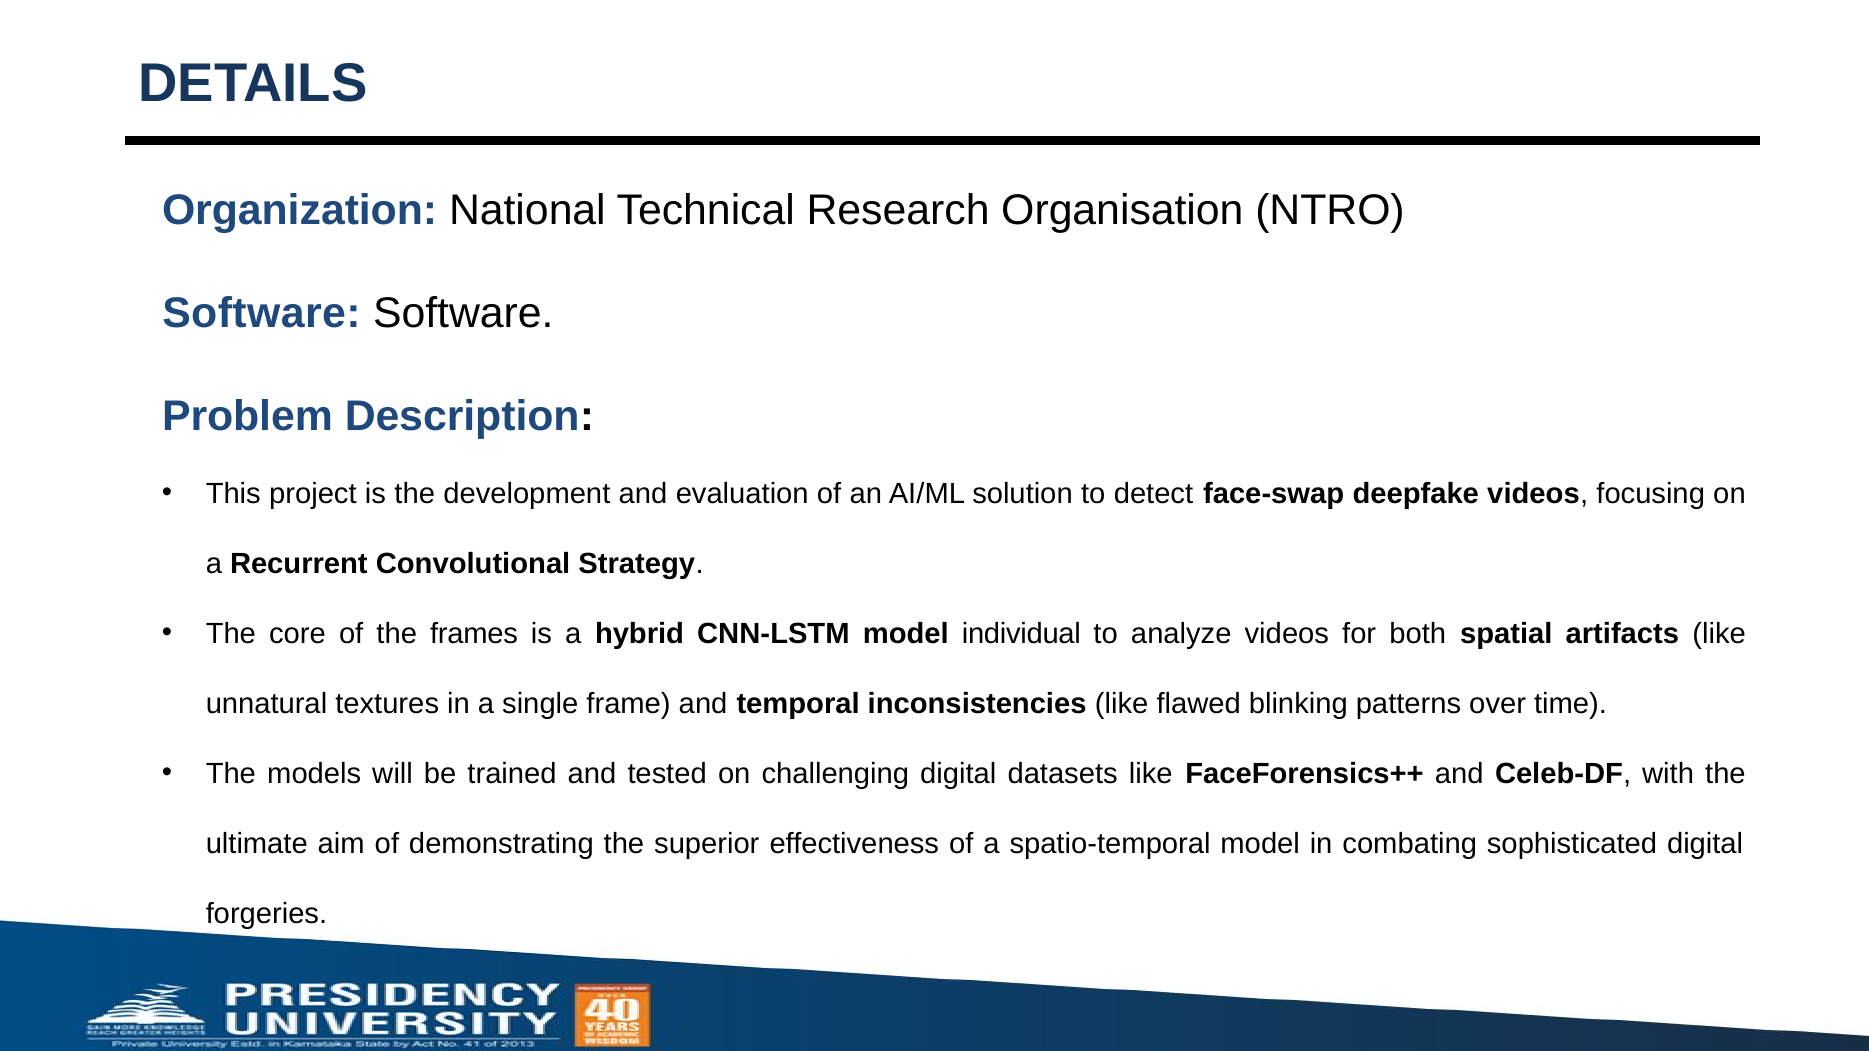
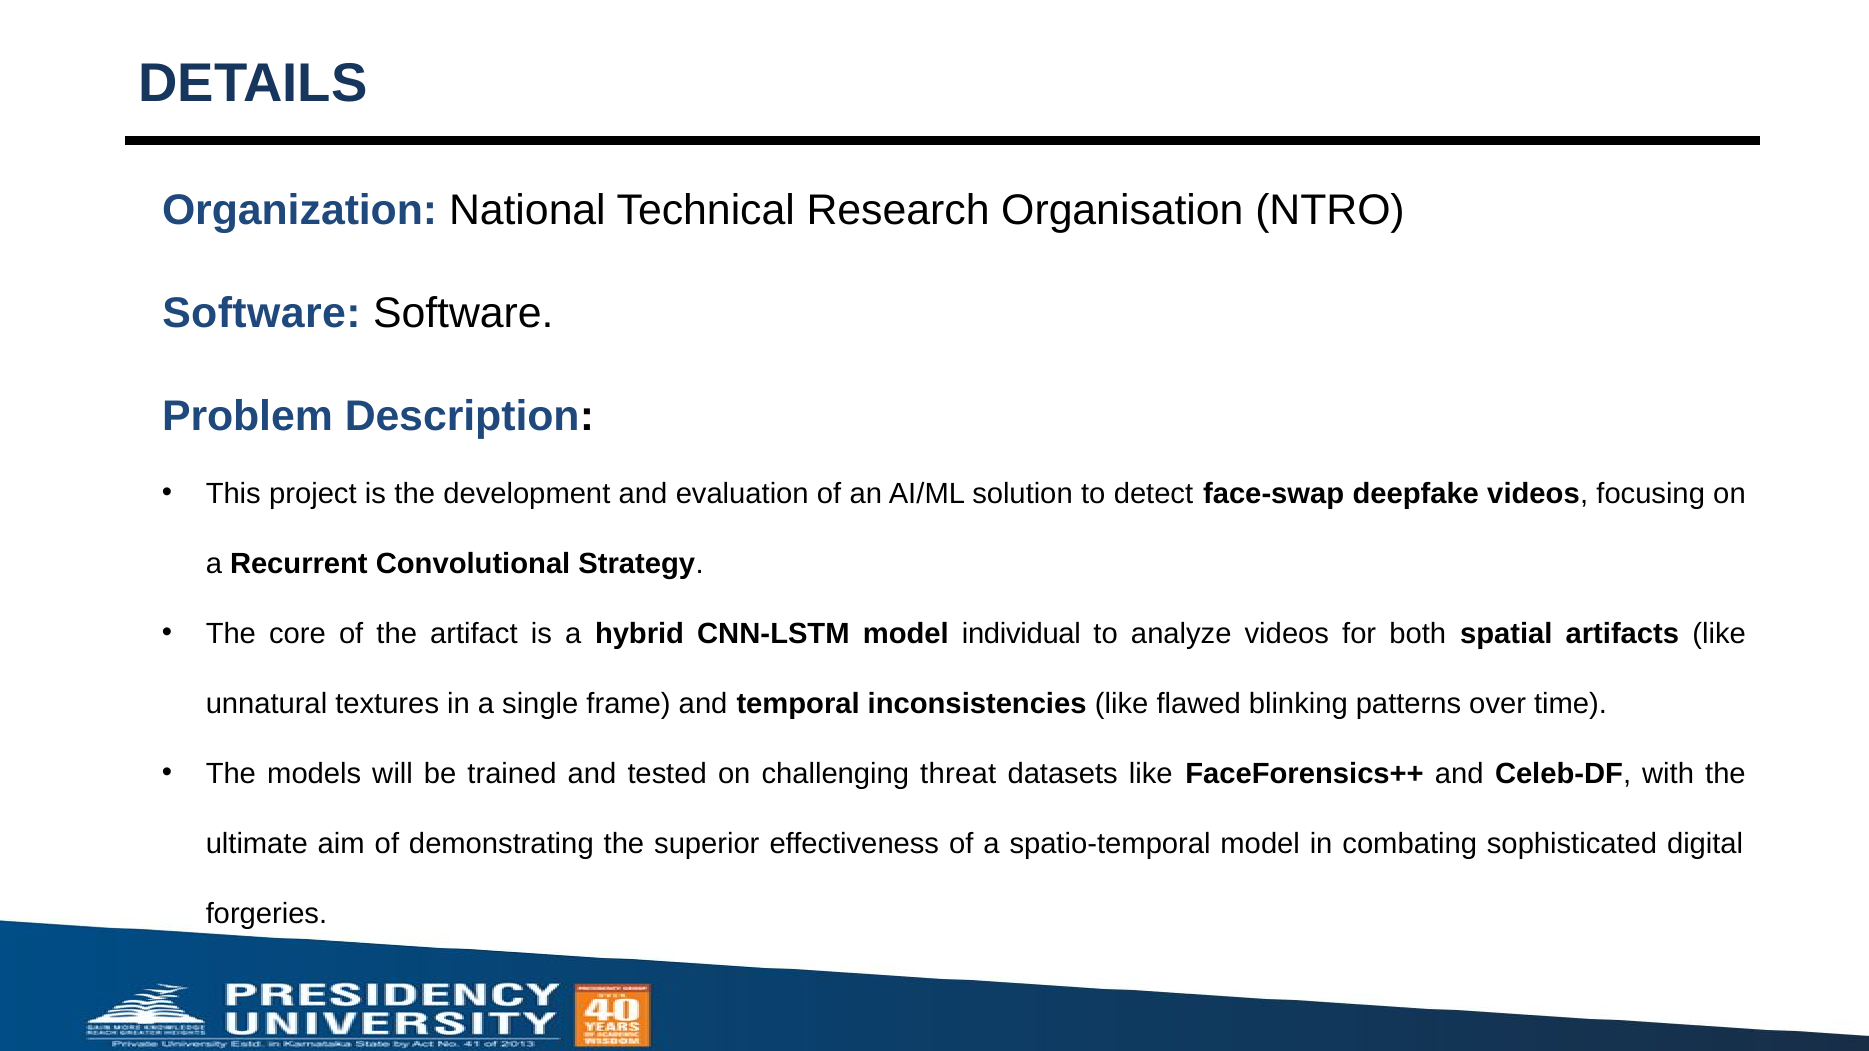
frames: frames -> artifact (474, 634)
challenging digital: digital -> threat (958, 774)
